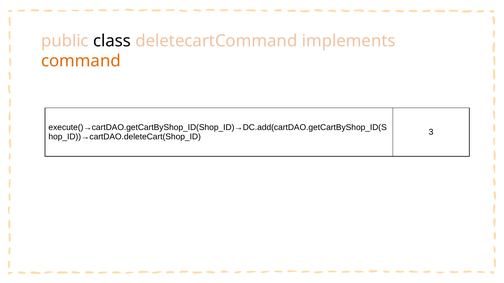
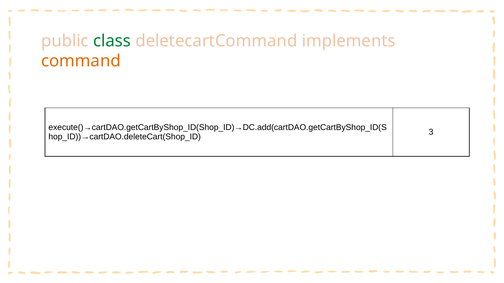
class colour: black -> green (112, 41)
